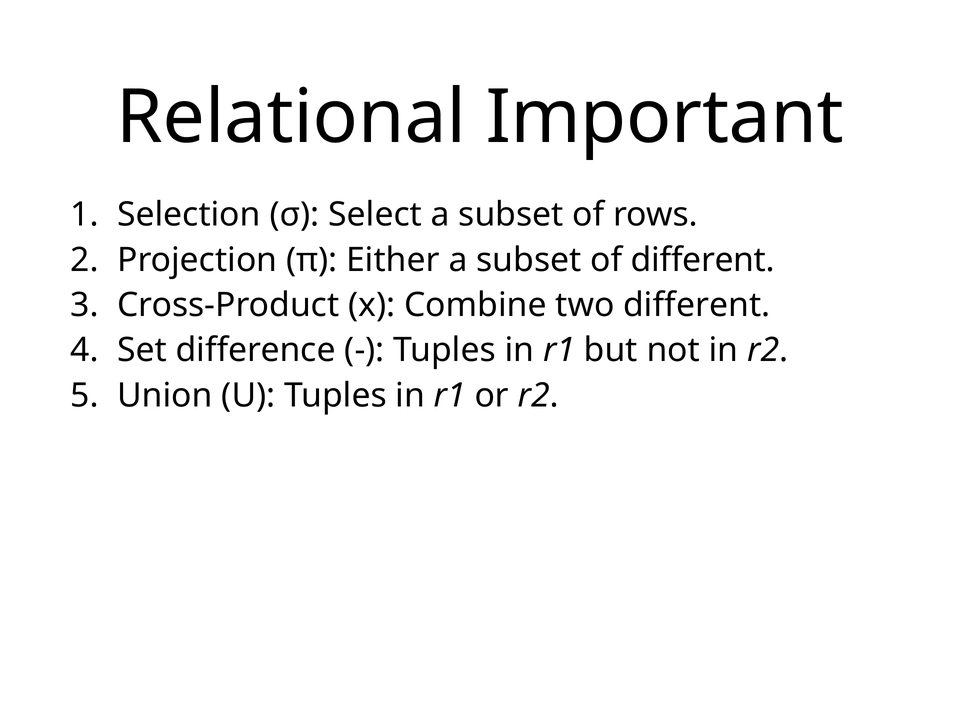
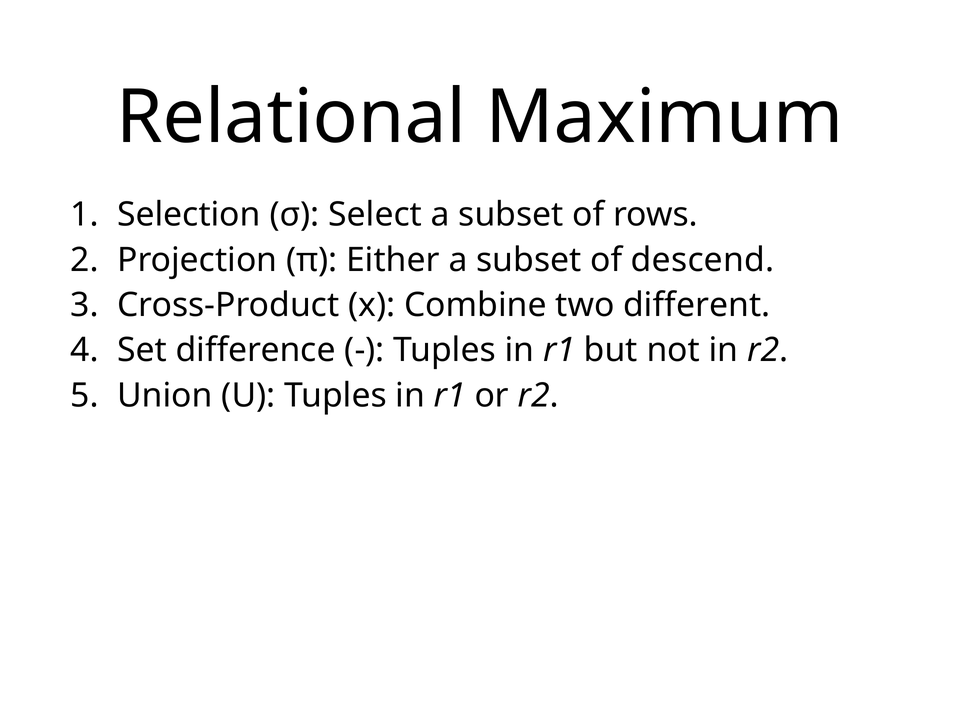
Important: Important -> Maximum (664, 118)
of different: different -> descend (703, 260)
